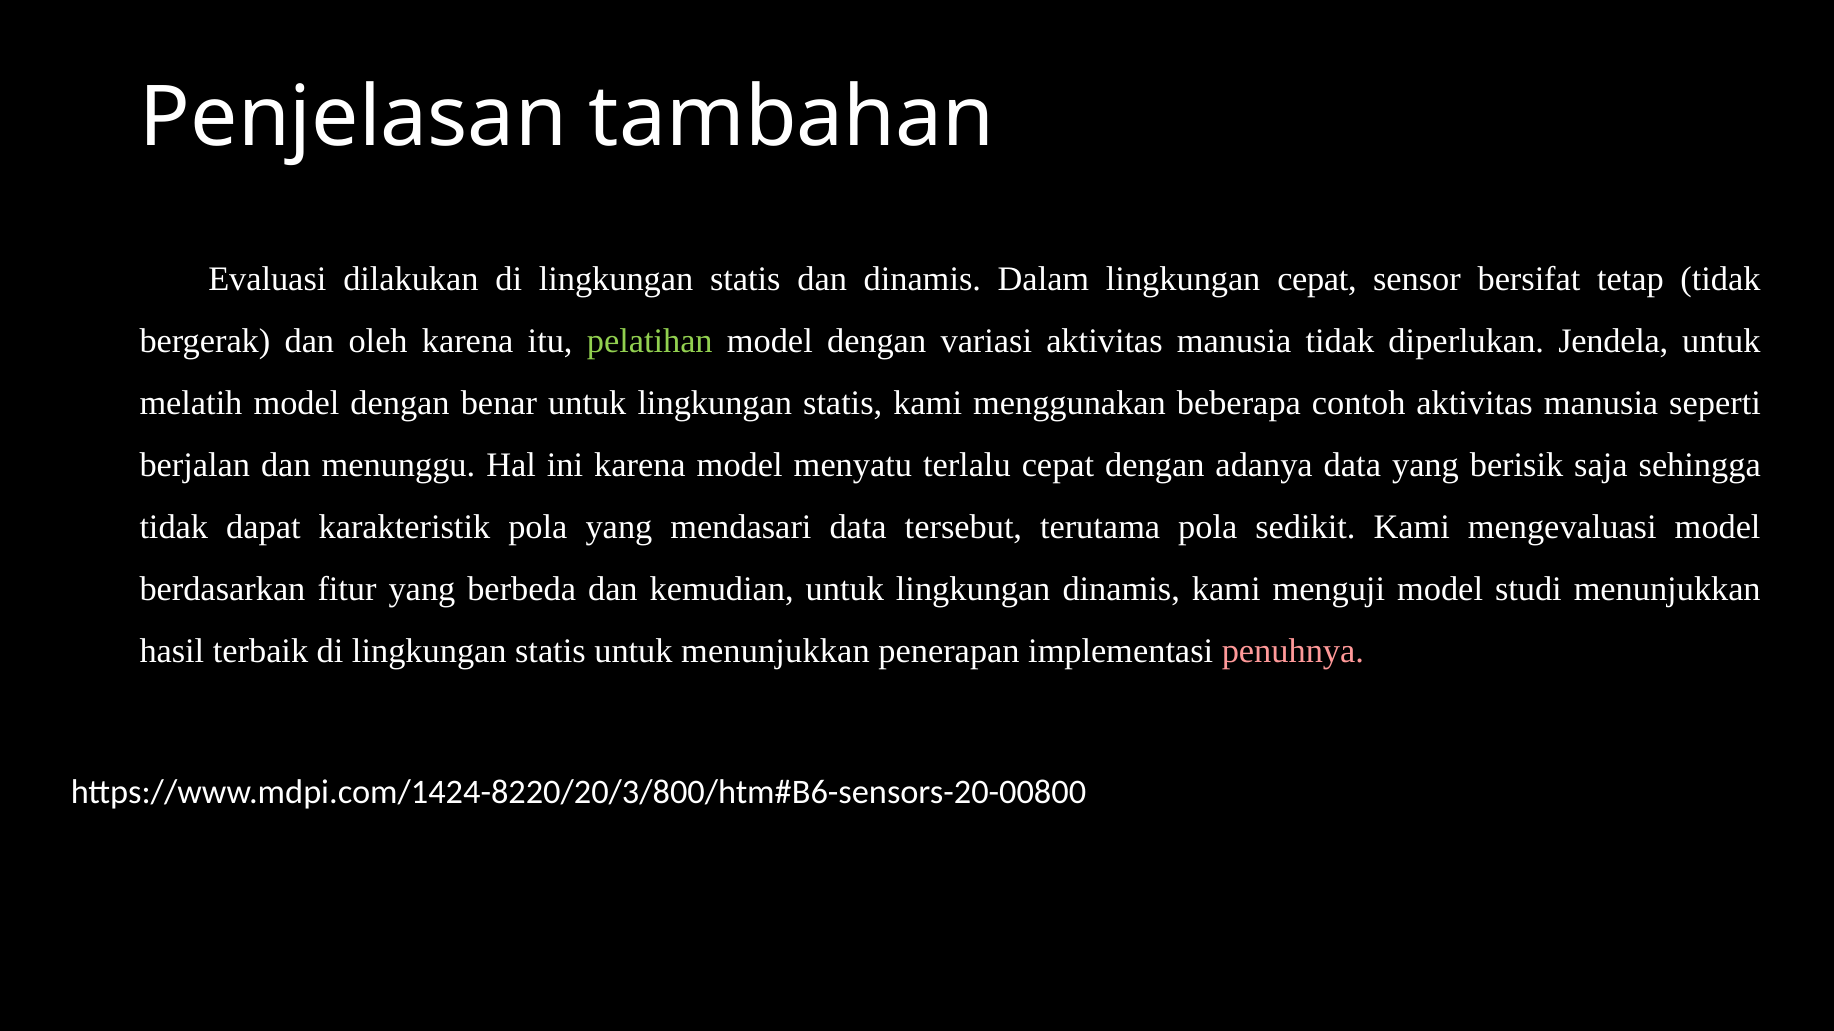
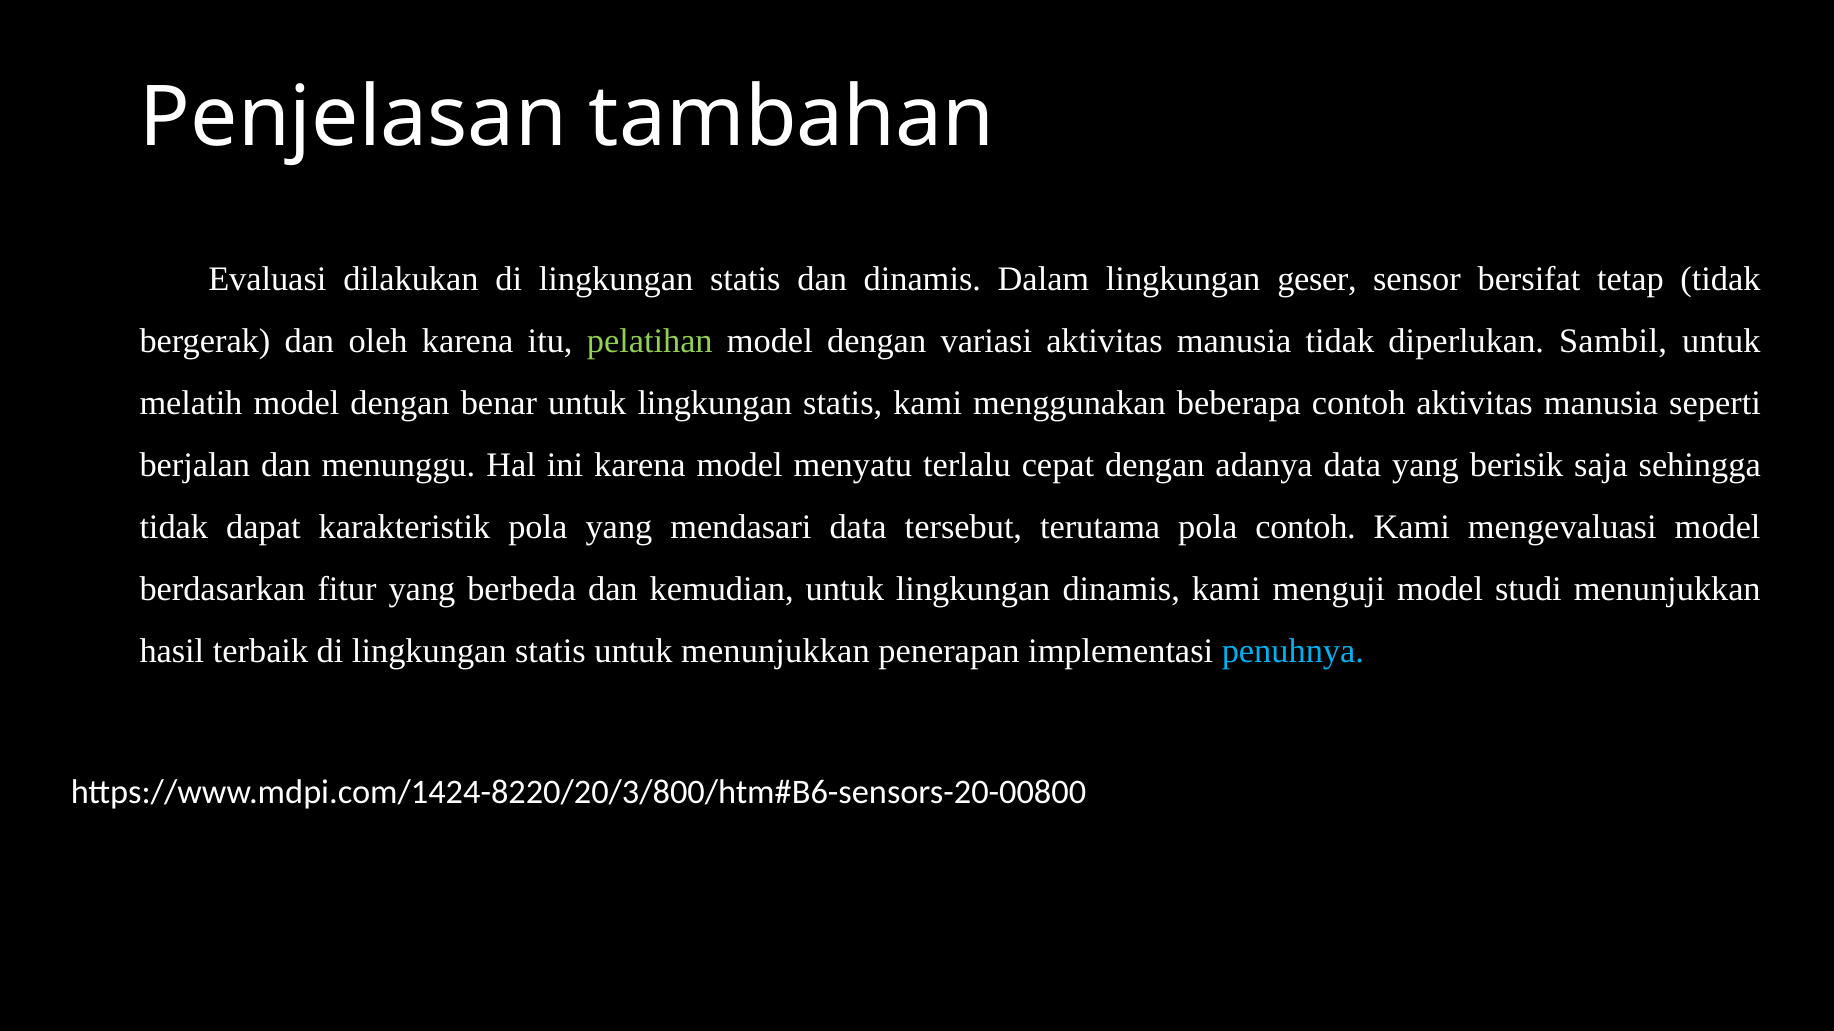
lingkungan cepat: cepat -> geser (1317, 280)
Jendela: Jendela -> Sambil (1613, 342)
pola sedikit: sedikit -> contoh (1306, 527)
penuhnya colour: pink -> light blue (1293, 651)
